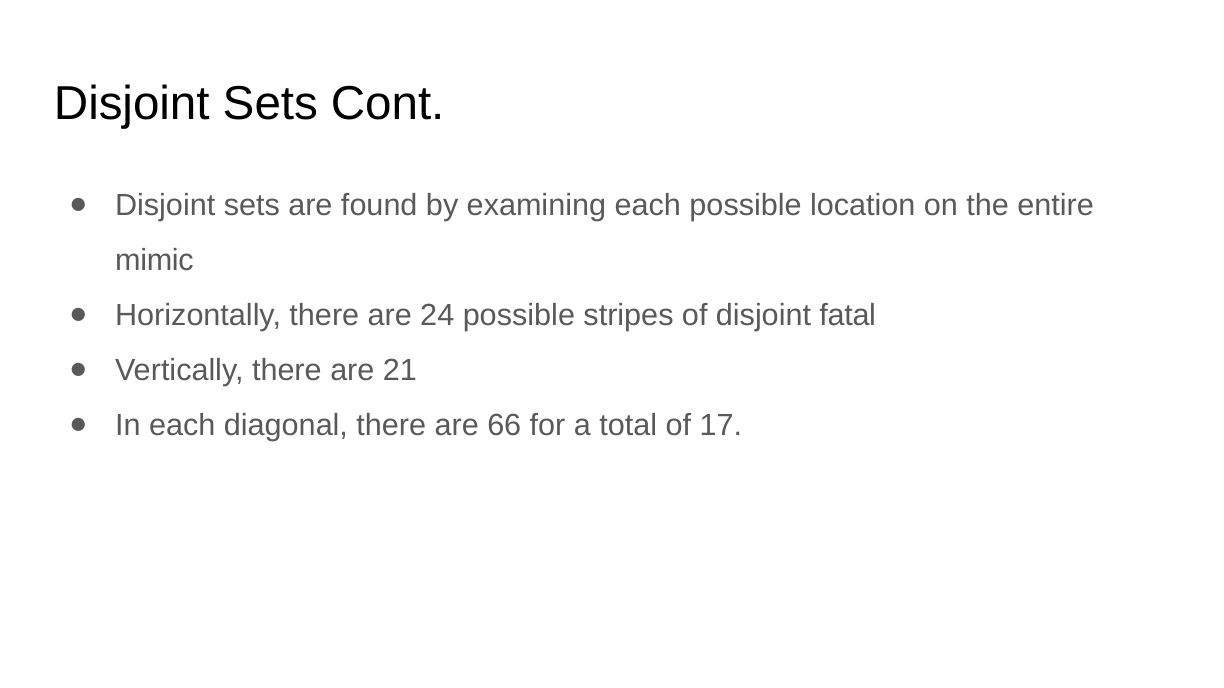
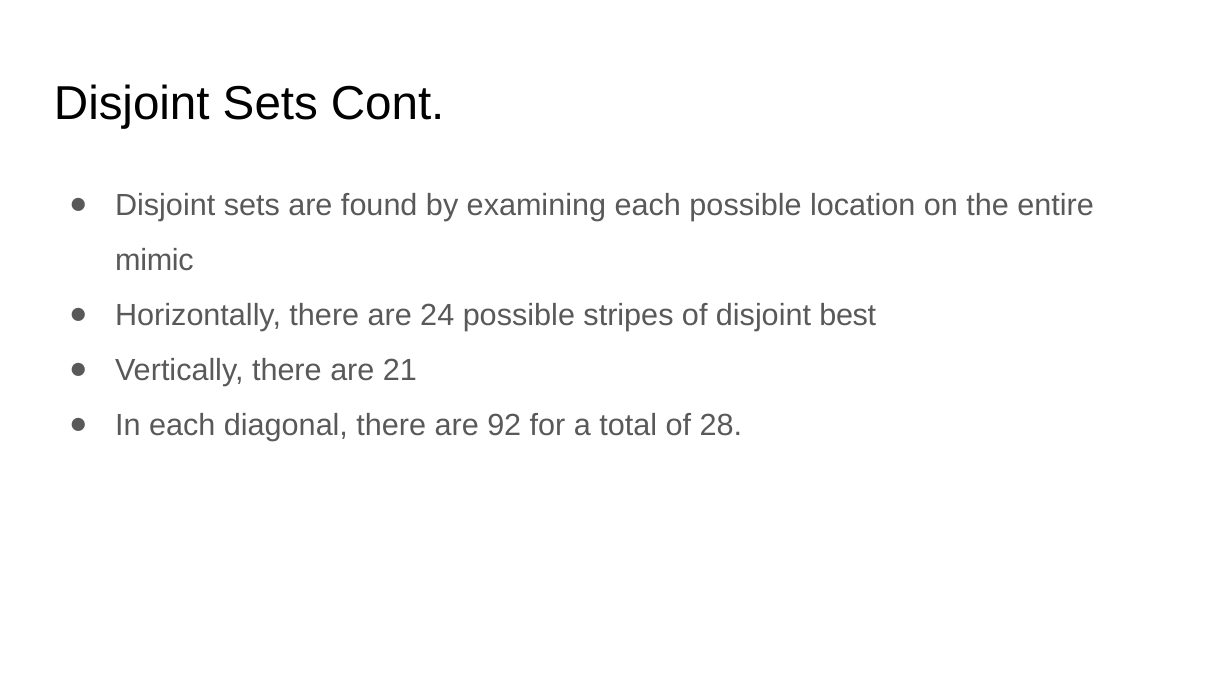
fatal: fatal -> best (848, 316)
66: 66 -> 92 (504, 426)
17: 17 -> 28 (721, 426)
